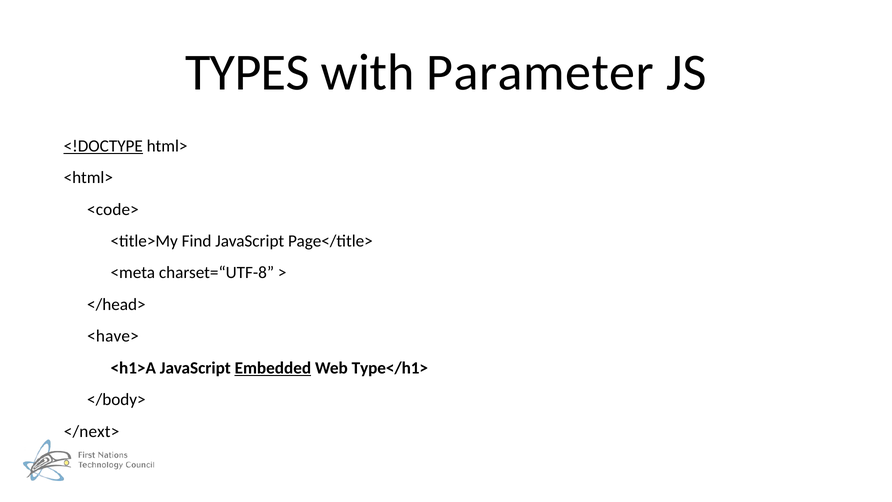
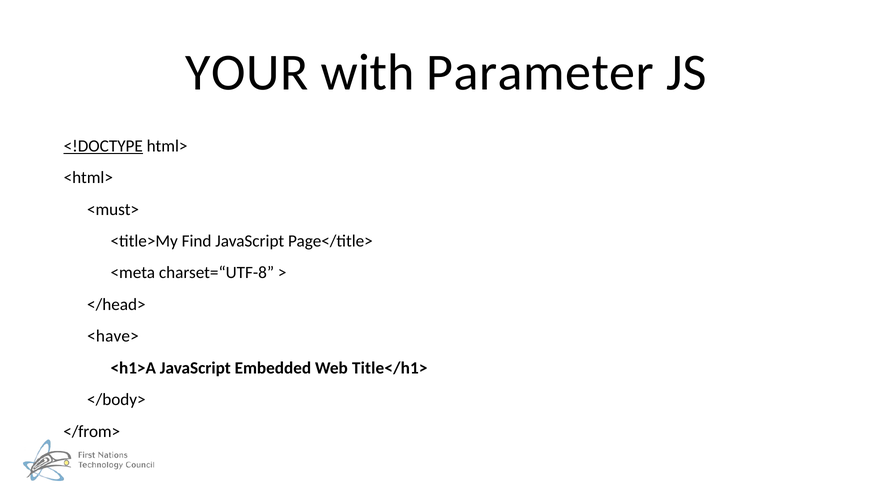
TYPES: TYPES -> YOUR (247, 72)
<code>: <code> -> <must> (113, 209)
Embedded underline: present -> none (273, 368)
Type</h1>: Type</h1> -> Title</h1> (390, 368)
</next>: </next> -> </from> (92, 431)
